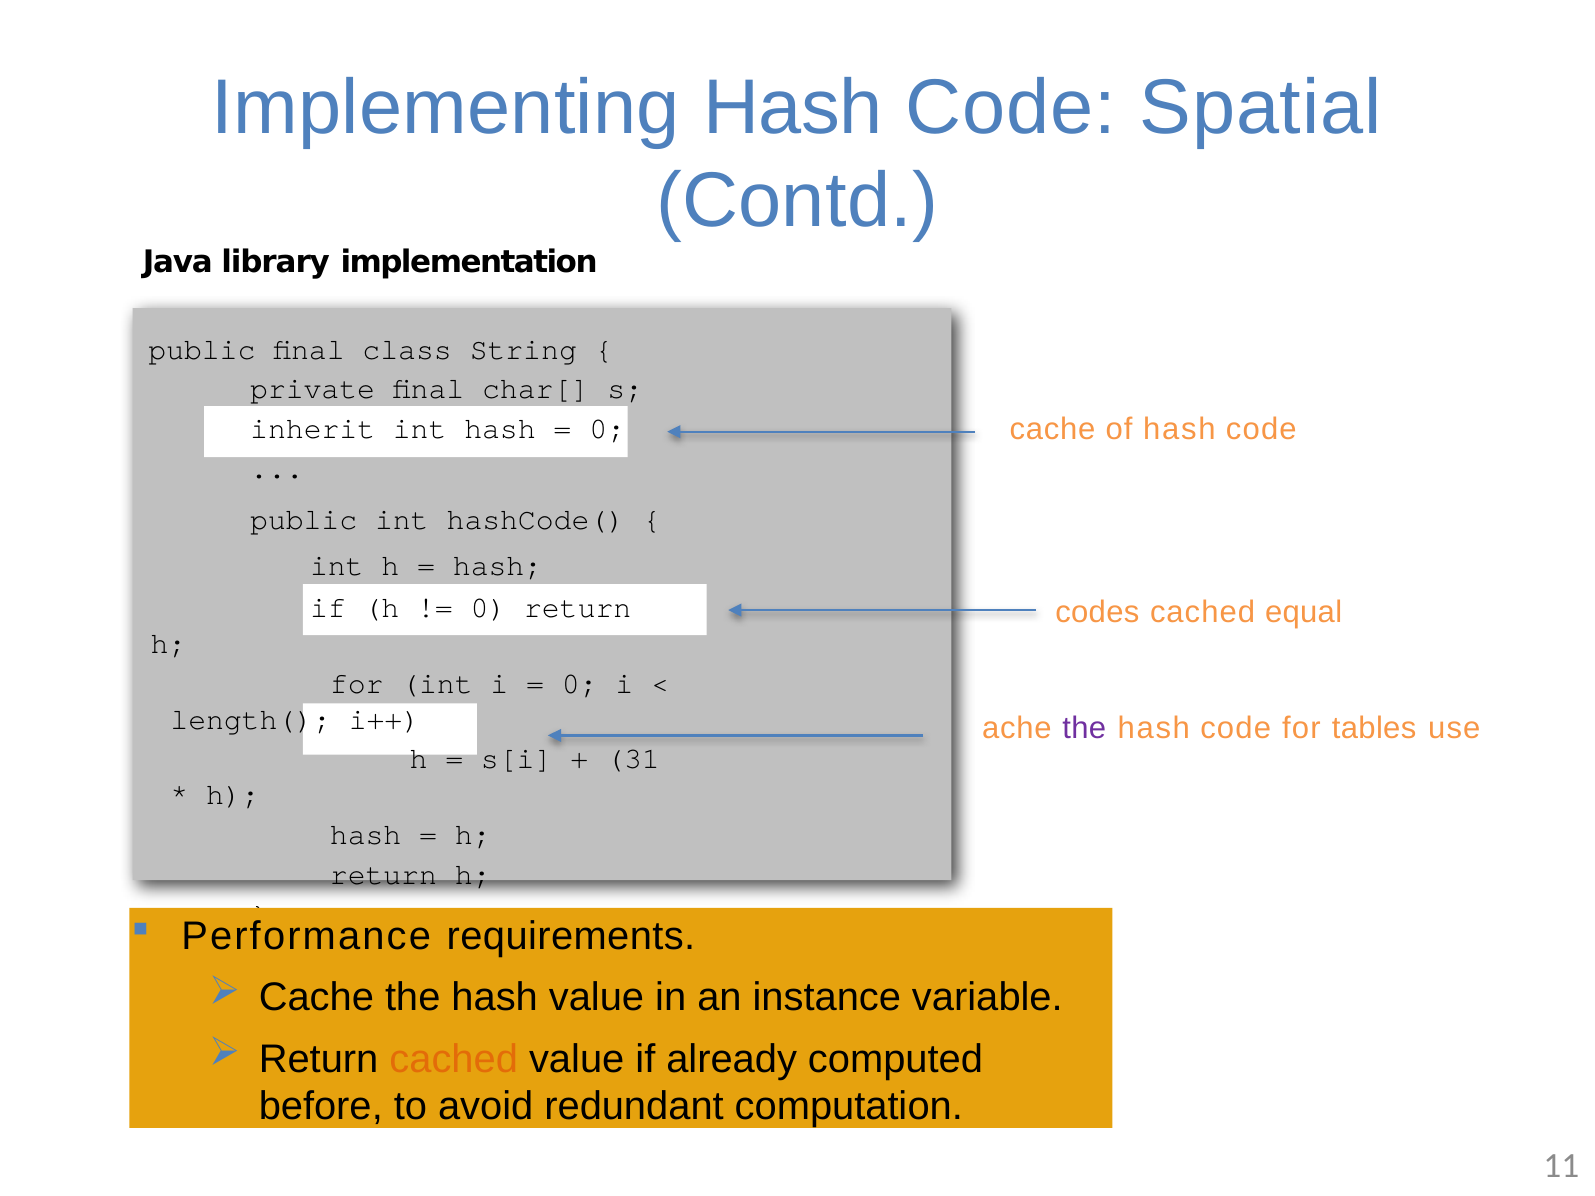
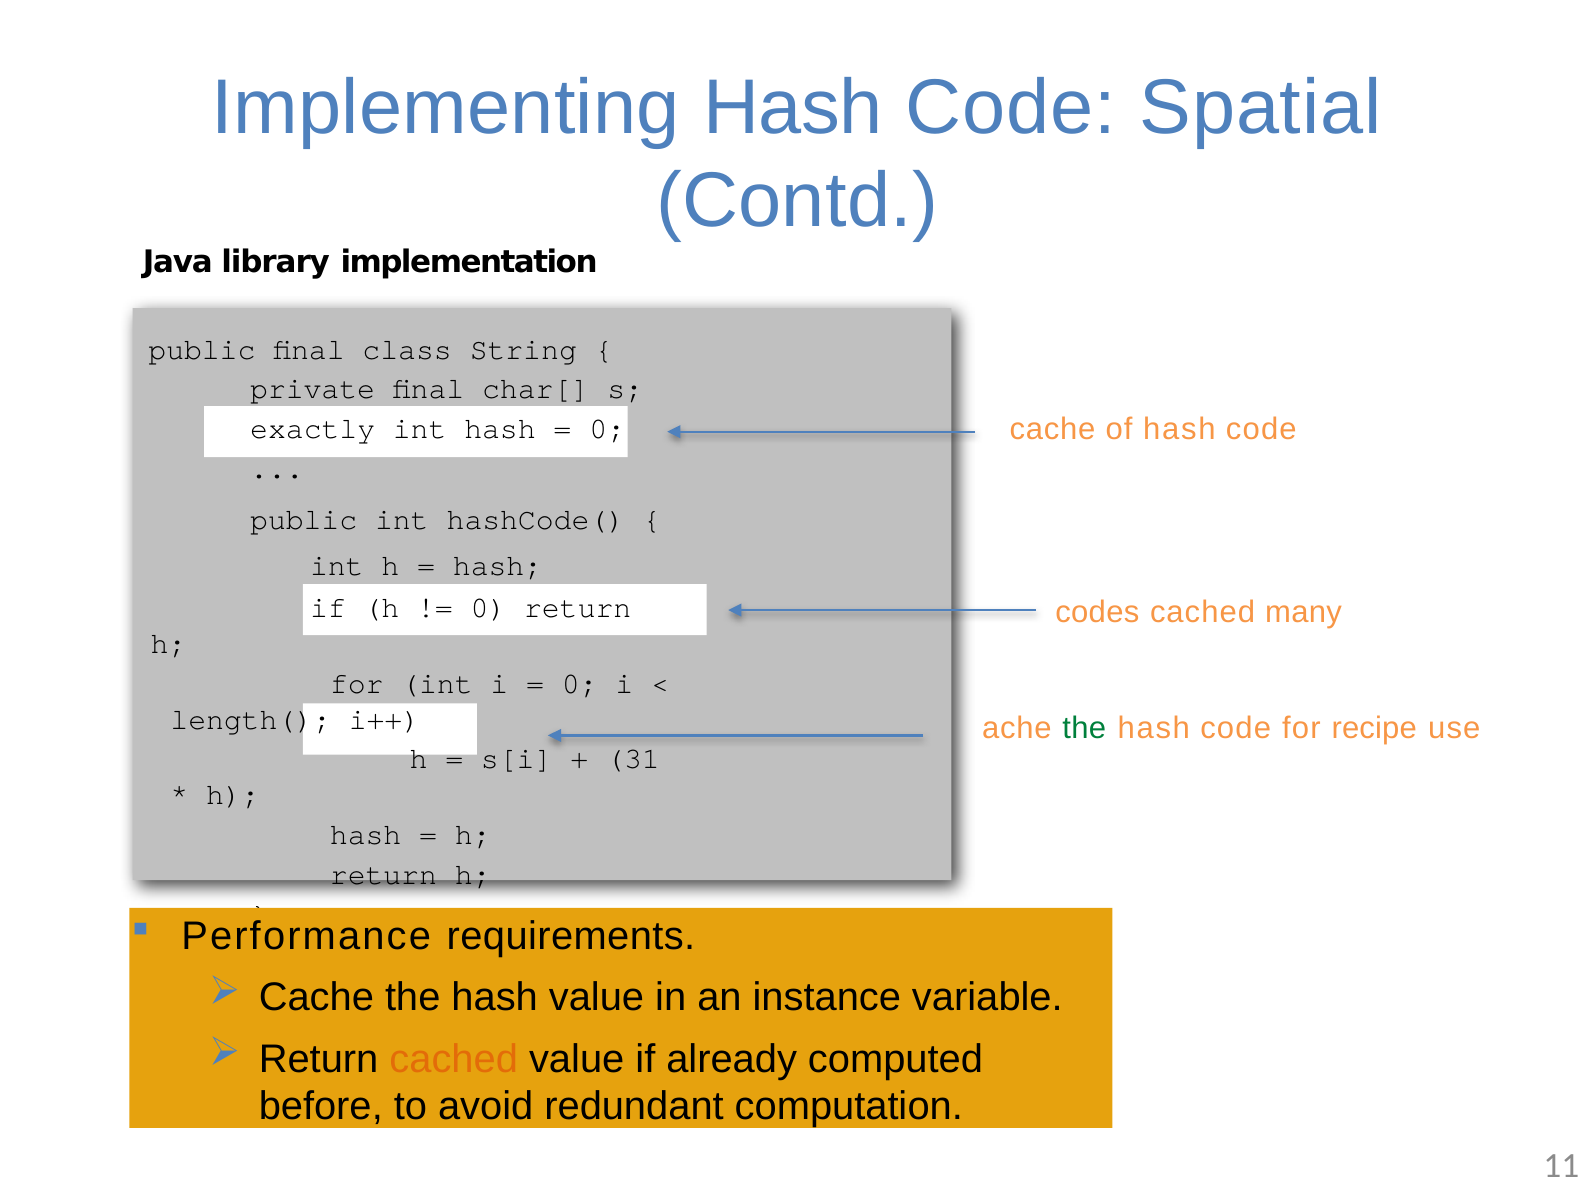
inherit: inherit -> exactly (313, 429)
equal: equal -> many (1304, 613)
the colour: purple -> green (1084, 728)
tables: tables -> recipe (1374, 728)
